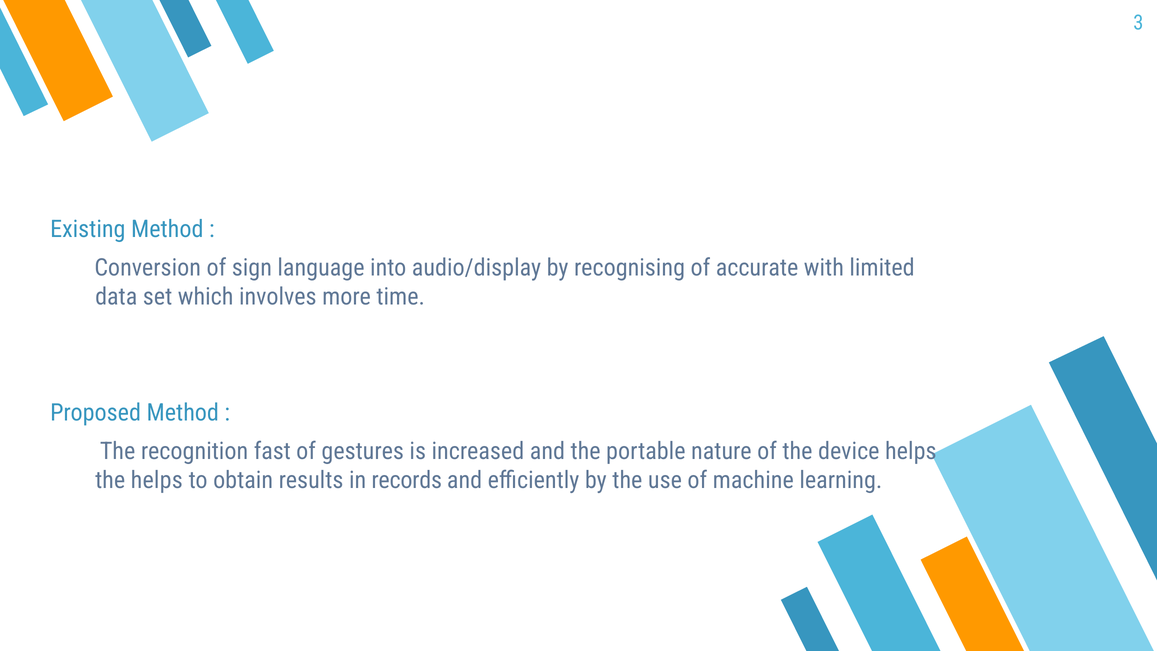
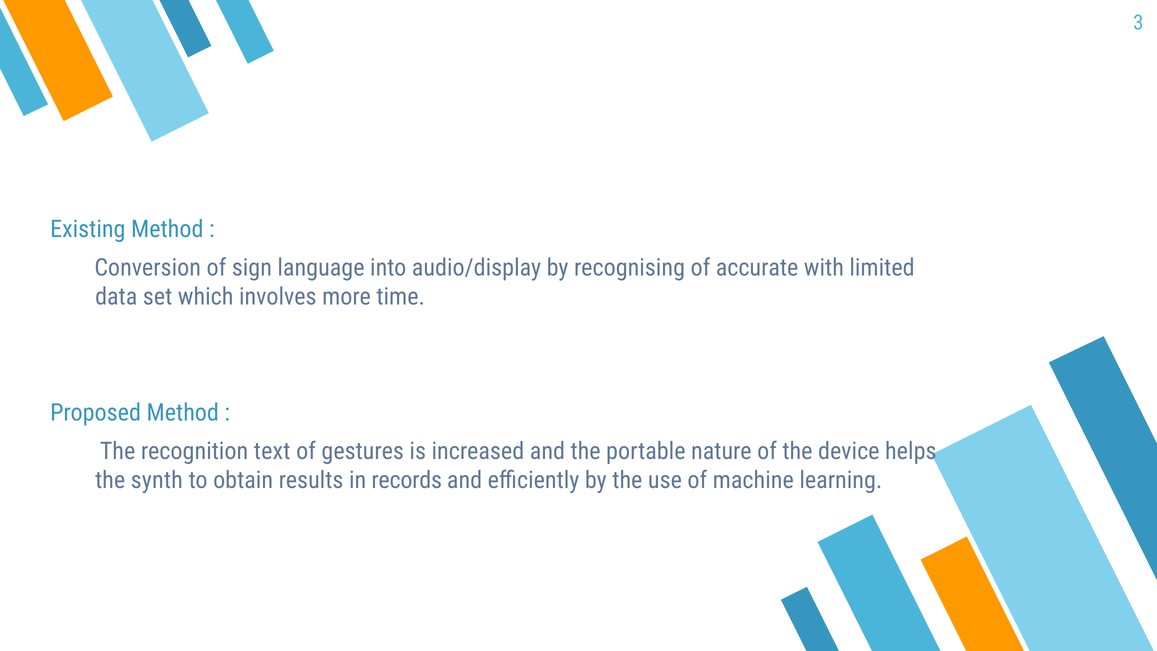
fast: fast -> text (272, 451)
the helps: helps -> synth (157, 480)
